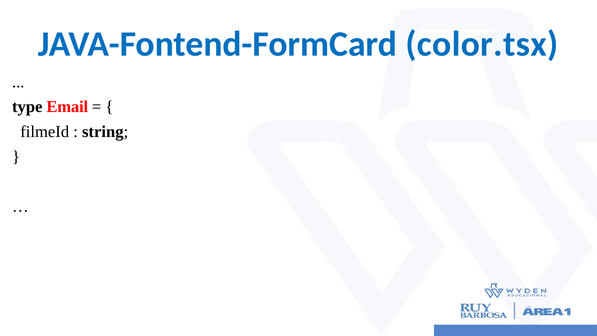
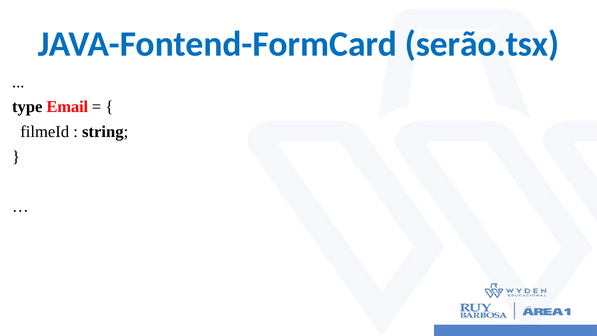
color.tsx: color.tsx -> serão.tsx (482, 44)
